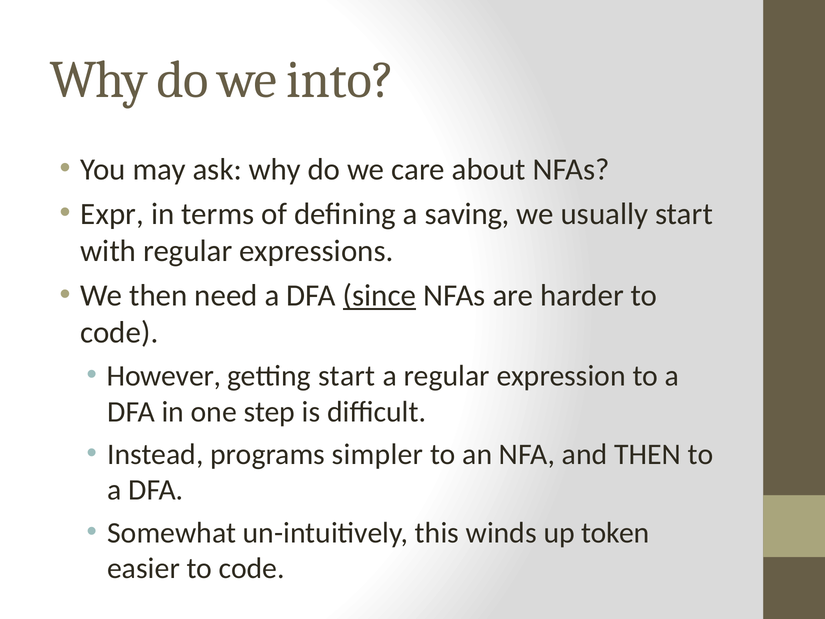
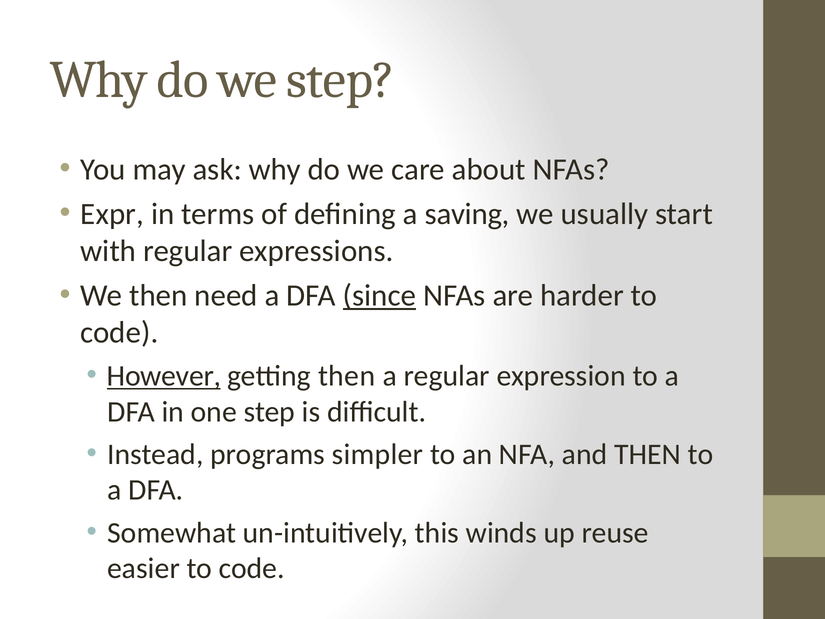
we into: into -> step (341, 80)
However underline: none -> present (164, 376)
getting start: start -> then (347, 376)
token: token -> reuse (615, 532)
